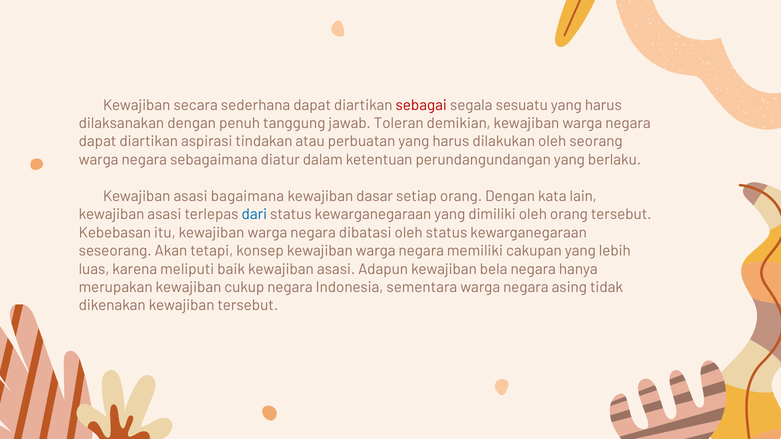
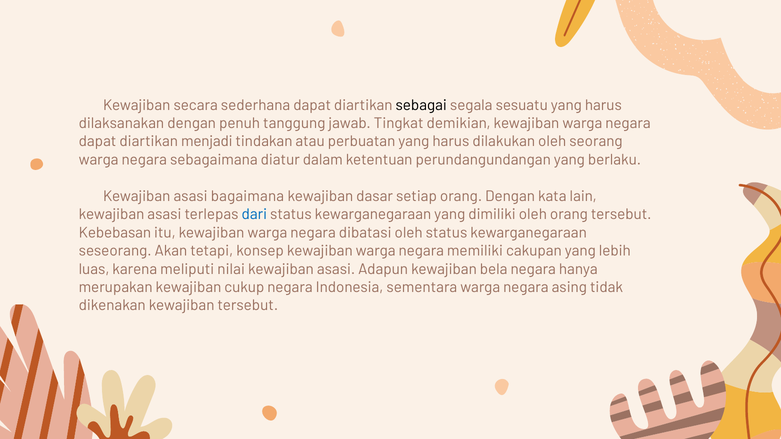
sebagai colour: red -> black (421, 105)
Toleran: Toleran -> Tingkat (399, 123)
aspirasi: aspirasi -> menjadi (207, 142)
baik: baik -> nilai (231, 269)
